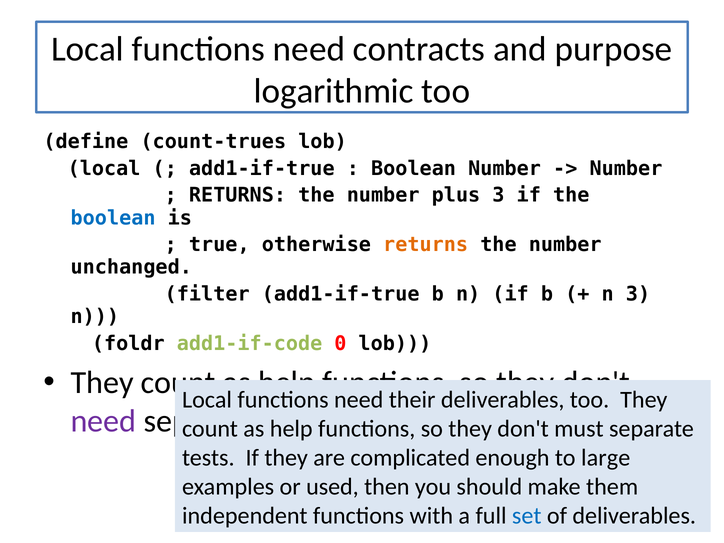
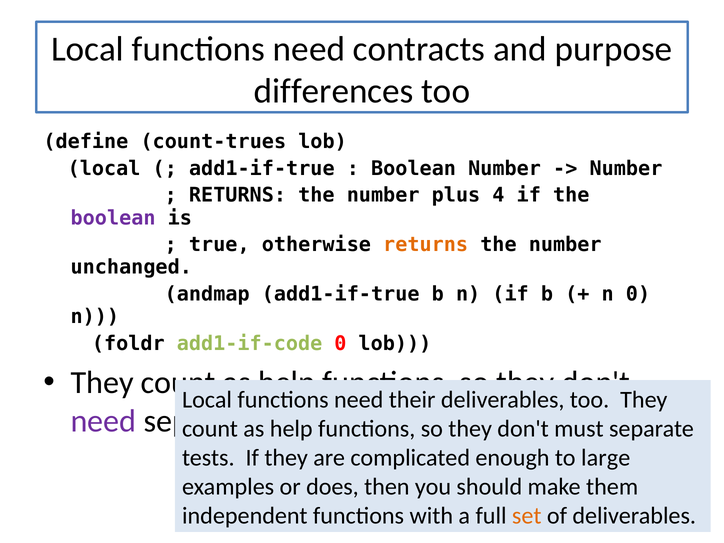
logarithmic: logarithmic -> differences (334, 91)
plus 3: 3 -> 4 (498, 195)
boolean colour: blue -> purple (113, 218)
filter: filter -> andmap (207, 294)
n 3: 3 -> 0 (638, 294)
used: used -> does (332, 487)
set colour: blue -> orange (527, 516)
